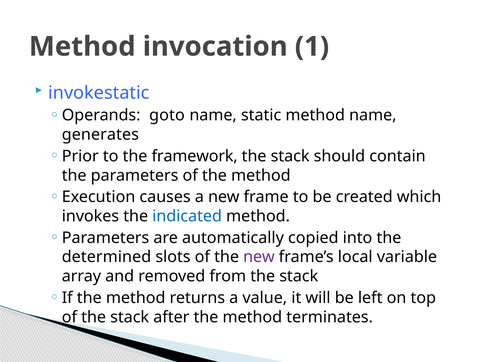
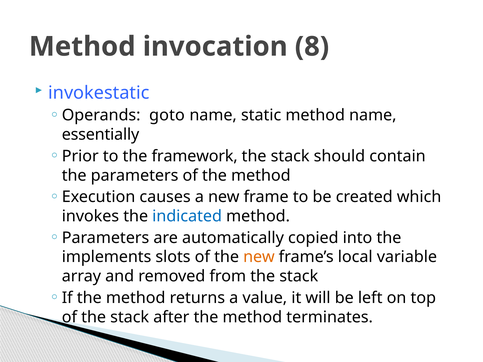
1: 1 -> 8 (312, 47)
generates: generates -> essentially (100, 135)
determined: determined -> implements (107, 257)
new colour: purple -> orange (259, 257)
